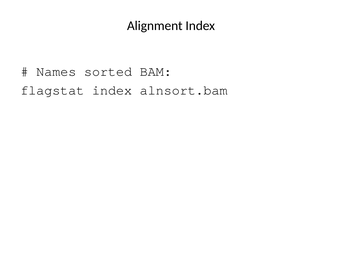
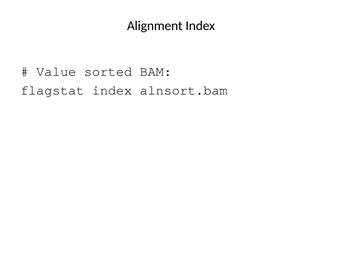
Names: Names -> Value (56, 71)
